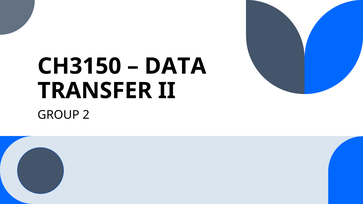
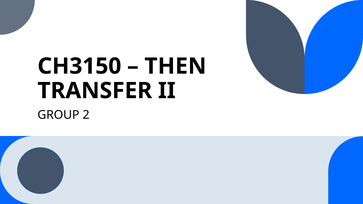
DATA: DATA -> THEN (175, 66)
